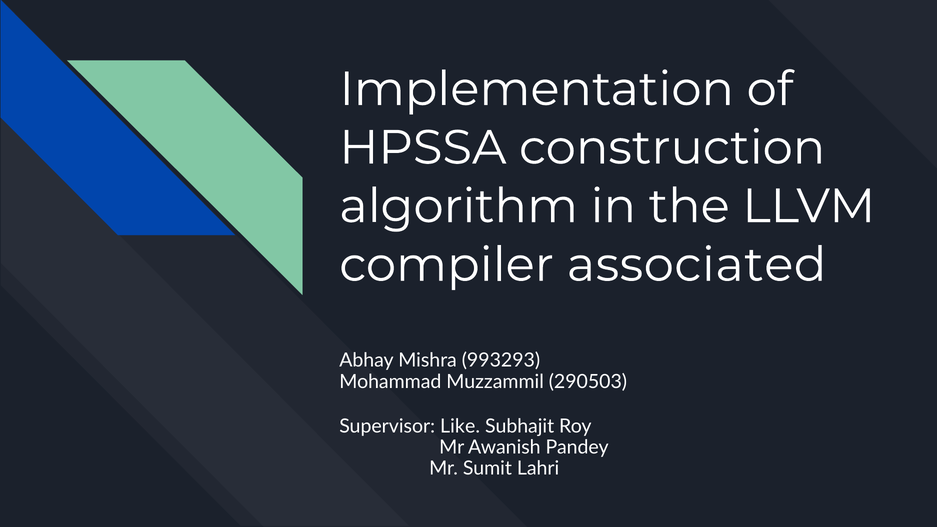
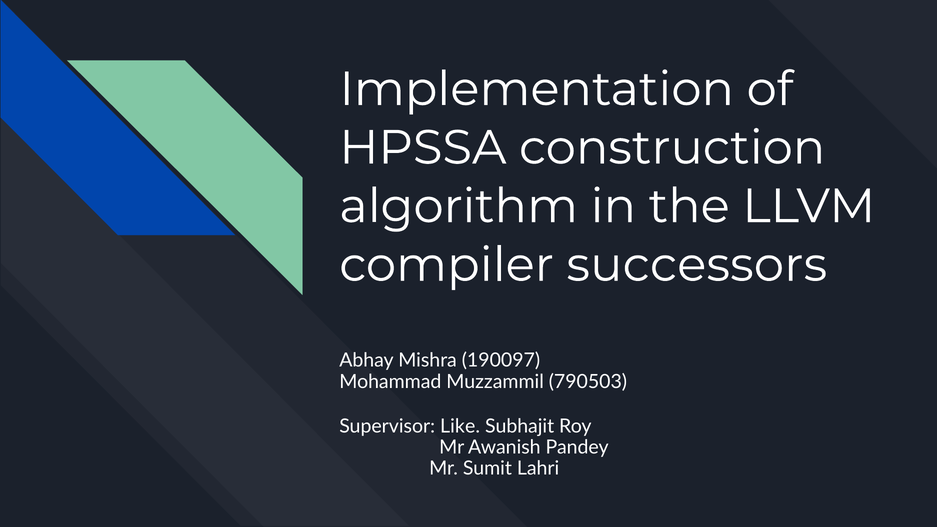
associated: associated -> successors (697, 265)
993293: 993293 -> 190097 (501, 361)
290503: 290503 -> 790503 (588, 382)
